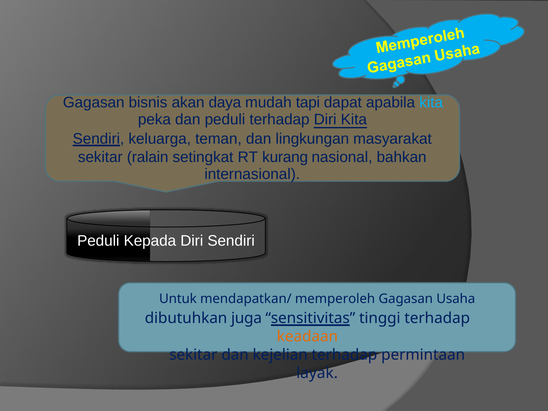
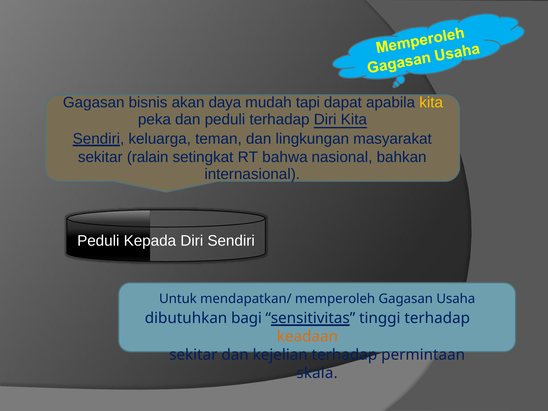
kita colour: light blue -> yellow (431, 102)
kurang: kurang -> bahwa (285, 157)
juga: juga -> bagi (247, 318)
layak: layak -> skala (317, 373)
